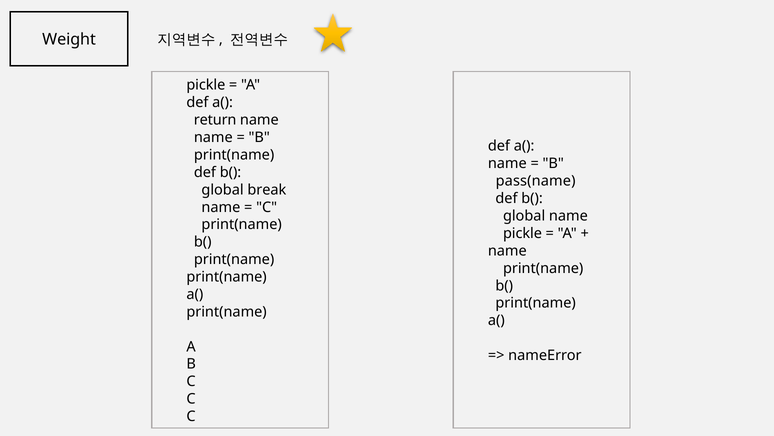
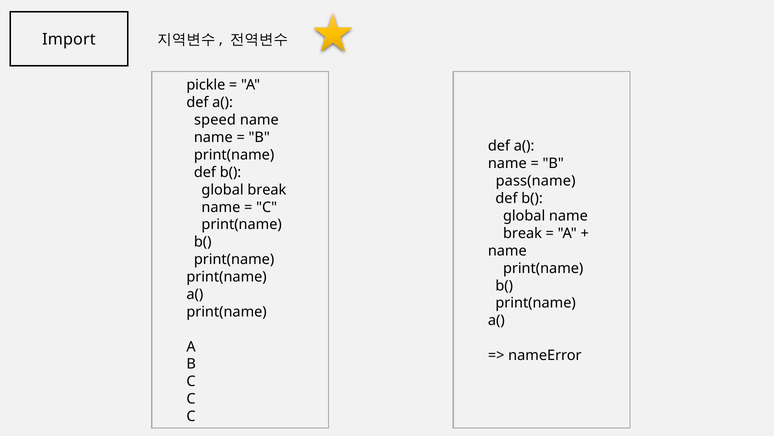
Weight: Weight -> Import (69, 40)
return: return -> speed (215, 120)
pickle: pickle -> break (522, 233)
